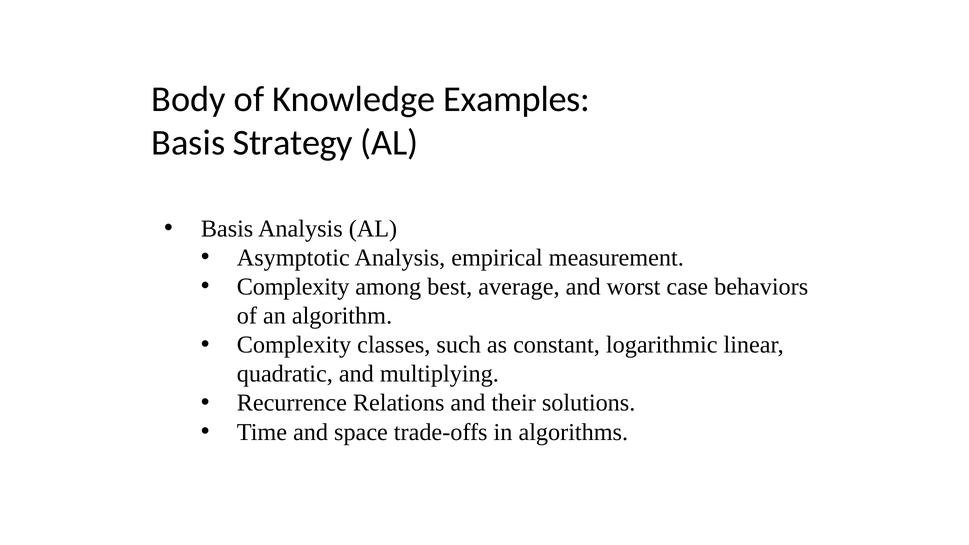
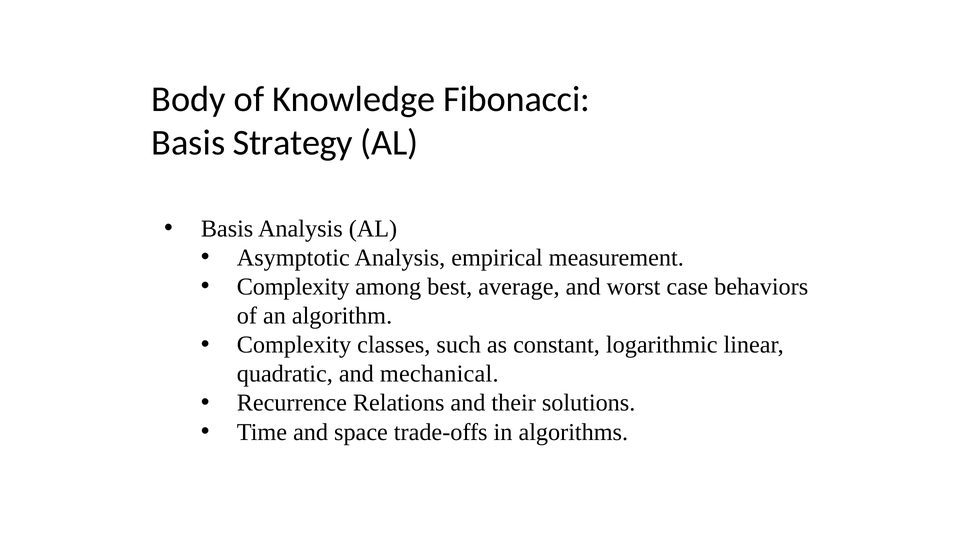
Examples: Examples -> Fibonacci (517, 99)
multiplying: multiplying -> mechanical (439, 374)
